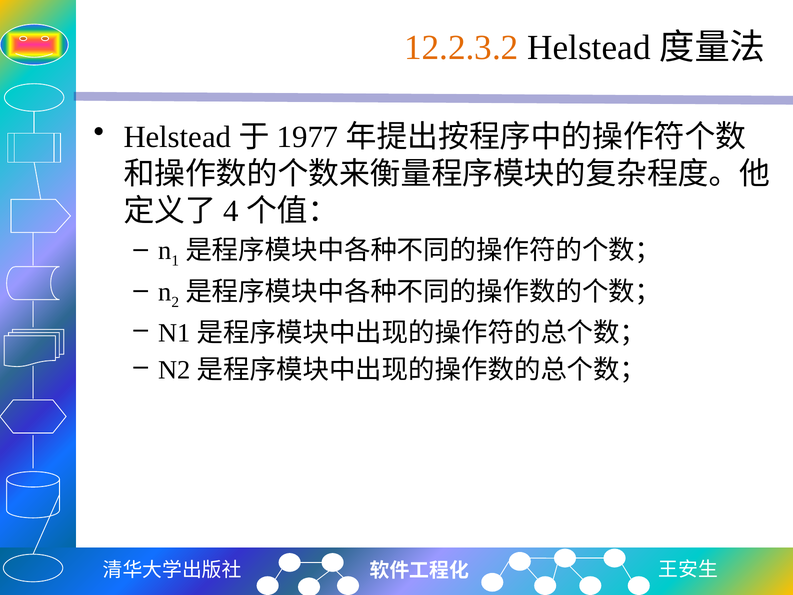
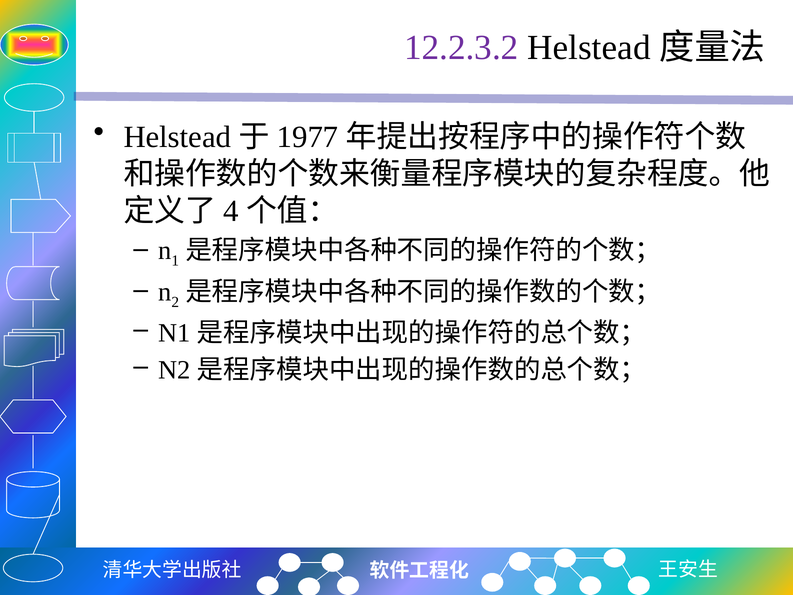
12.2.3.2 colour: orange -> purple (461, 48)
